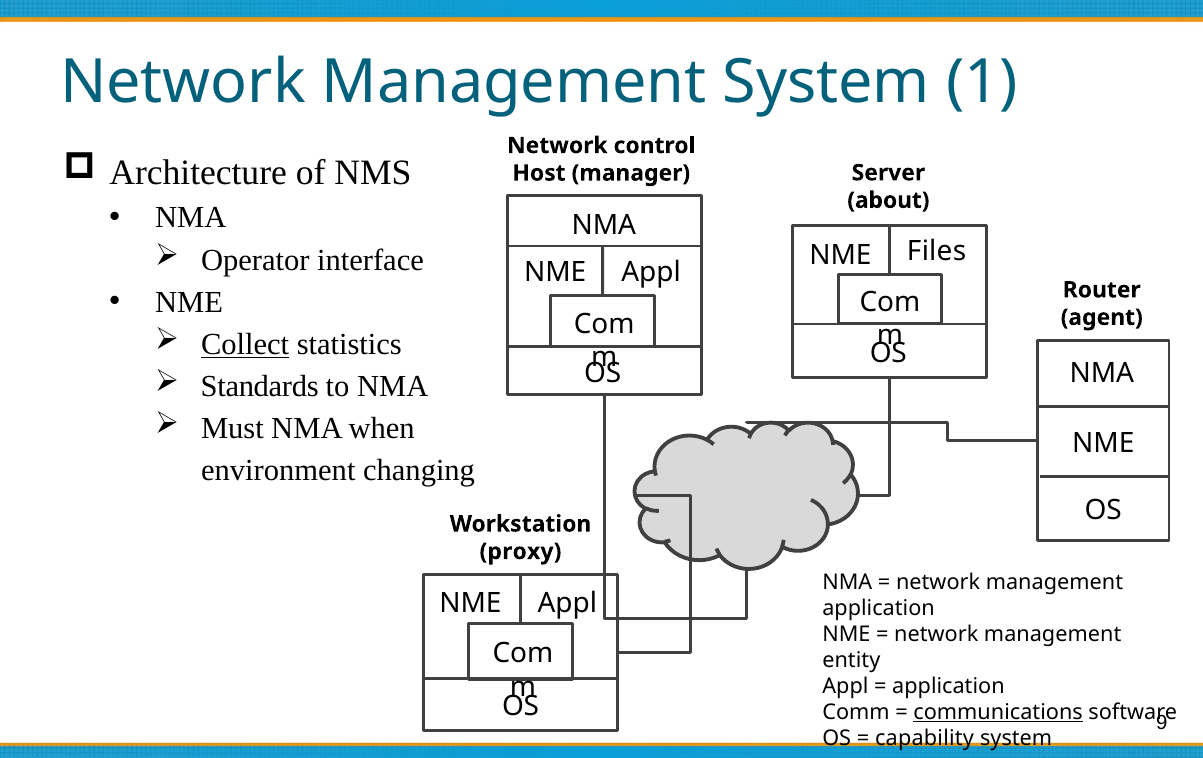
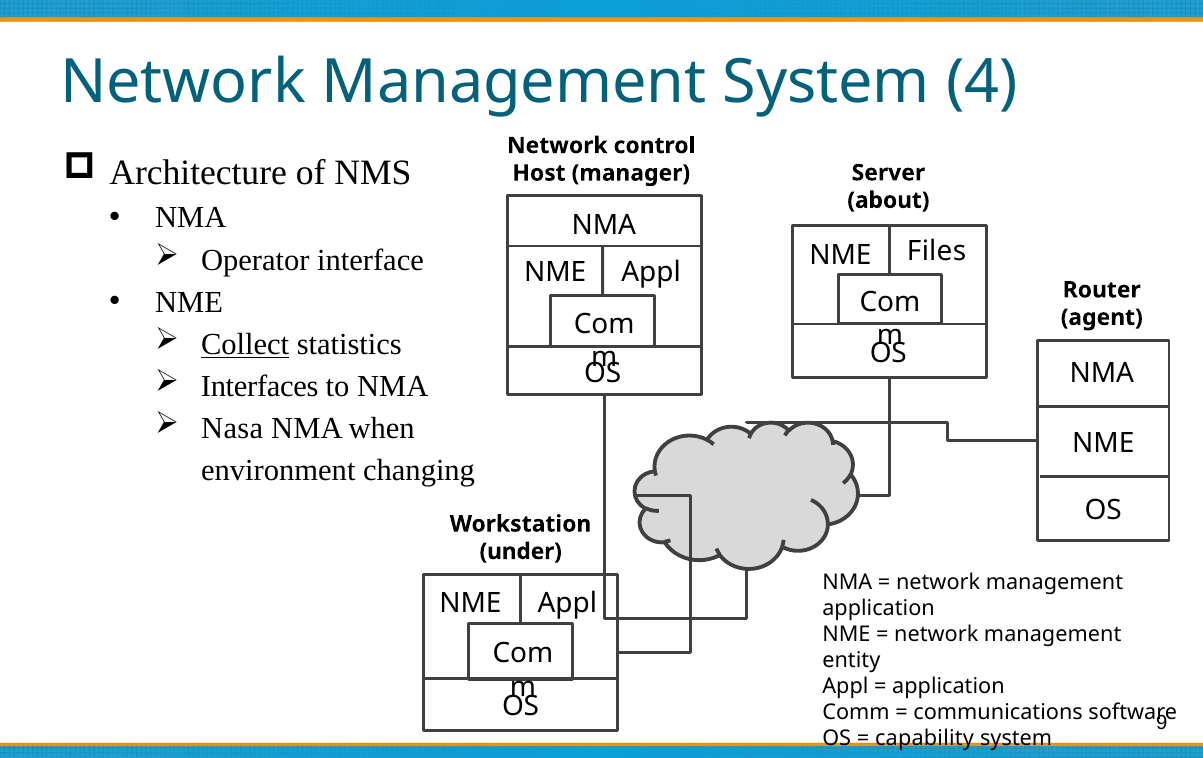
1: 1 -> 4 (982, 83)
Standards: Standards -> Interfaces (260, 386)
Must: Must -> Nasa (232, 429)
proxy: proxy -> under (521, 551)
communications underline: present -> none (998, 712)
